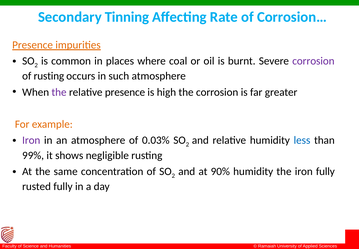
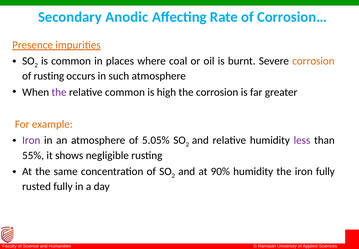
Tinning: Tinning -> Anodic (127, 17)
corrosion colour: purple -> orange (313, 61)
relative presence: presence -> common (125, 92)
0.03%: 0.03% -> 5.05% (156, 140)
less colour: blue -> purple (302, 140)
99%: 99% -> 55% (33, 155)
